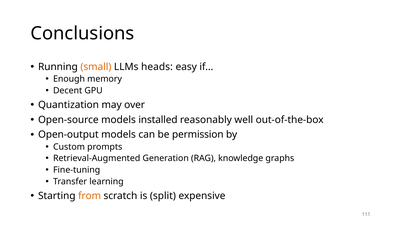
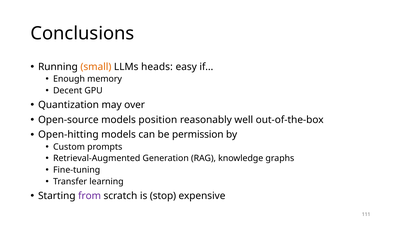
installed: installed -> position (158, 120)
Open-output: Open-output -> Open-hitting (68, 135)
from colour: orange -> purple (90, 196)
split: split -> stop (163, 196)
